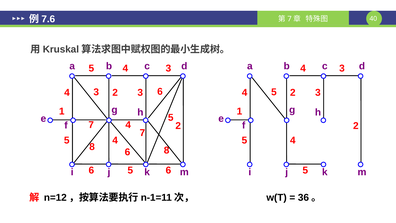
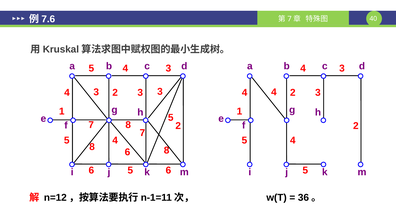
3 6: 6 -> 3 (160, 92)
5: 5 -> 4 (274, 92)
f 4: 4 -> 8 (128, 125)
